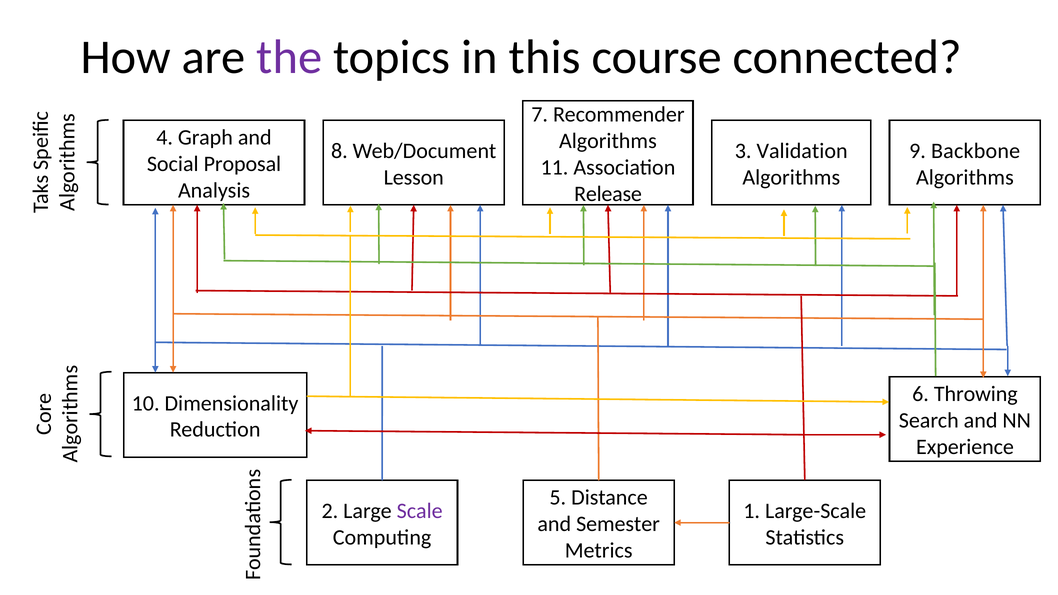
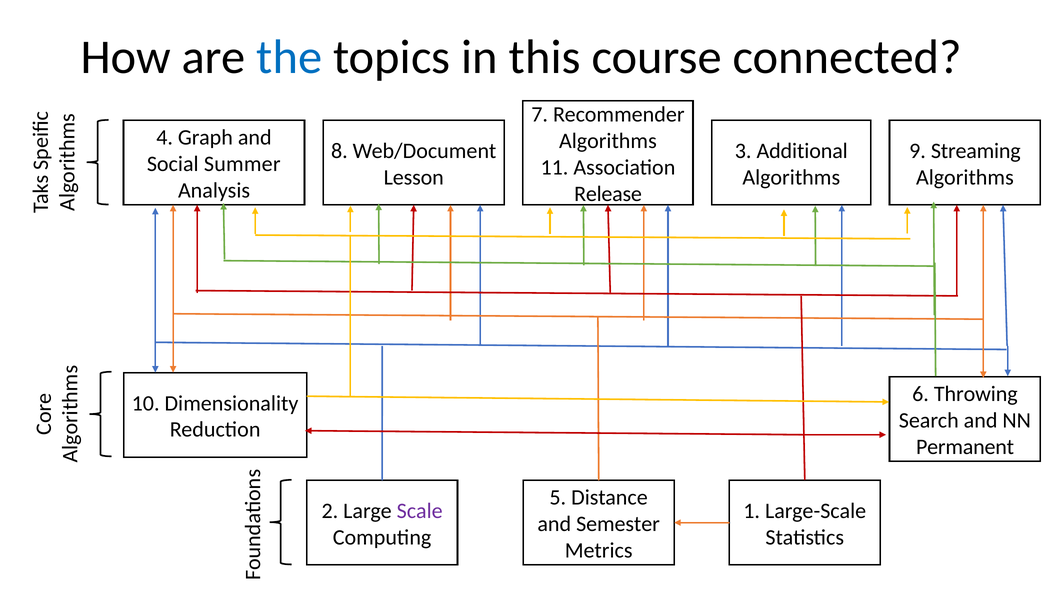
the colour: purple -> blue (289, 57)
Validation: Validation -> Additional (802, 151)
Backbone: Backbone -> Streaming (976, 151)
Proposal: Proposal -> Summer (242, 164)
Experience: Experience -> Permanent (965, 447)
